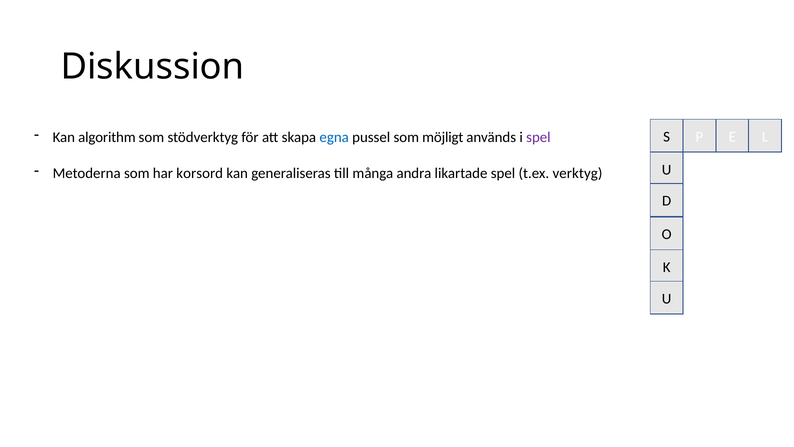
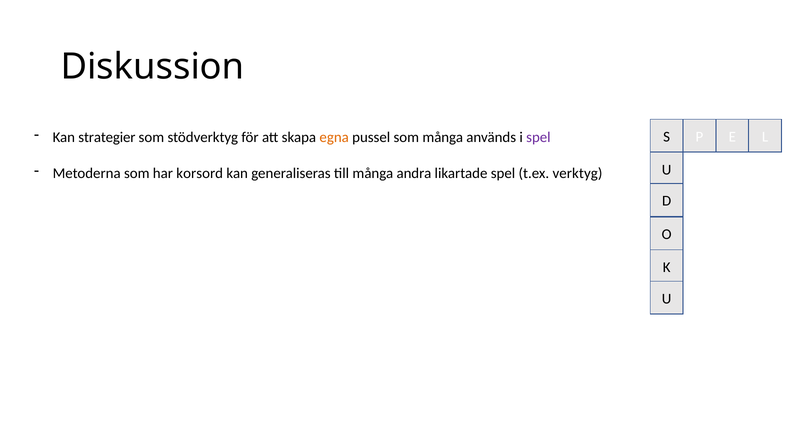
algorithm: algorithm -> strategier (107, 137)
egna colour: blue -> orange (334, 137)
som möjligt: möjligt -> många (443, 137)
